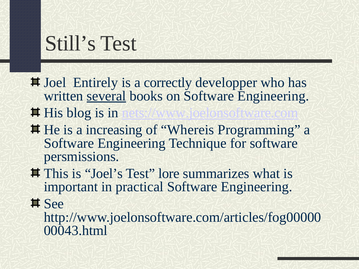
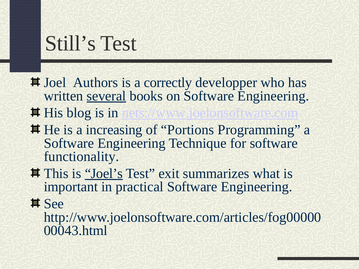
Entirely: Entirely -> Authors (96, 83)
Whereis: Whereis -> Portions (188, 130)
persmissions: persmissions -> functionality (81, 157)
Joel’s underline: none -> present (104, 174)
lore: lore -> exit (169, 174)
